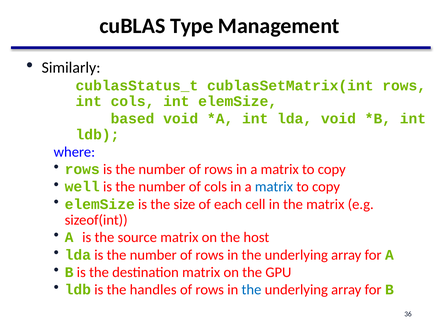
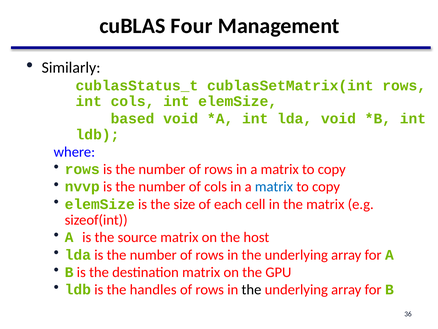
Type: Type -> Four (192, 26)
well: well -> nvvp (82, 187)
the colour: blue -> black (251, 289)
